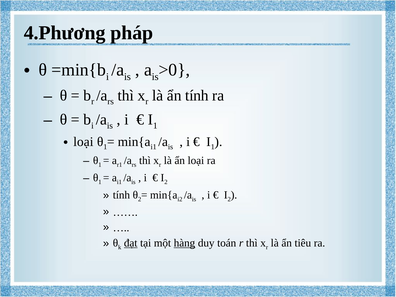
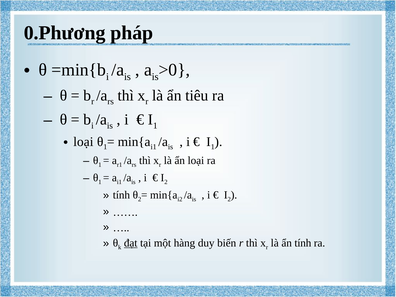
4.Phương: 4.Phương -> 0.Phương (65, 33)
ẩn tính: tính -> tiêu (197, 96)
hàng underline: present -> none (184, 243)
toán: toán -> biến (227, 243)
ẩn tiêu: tiêu -> tính (303, 243)
